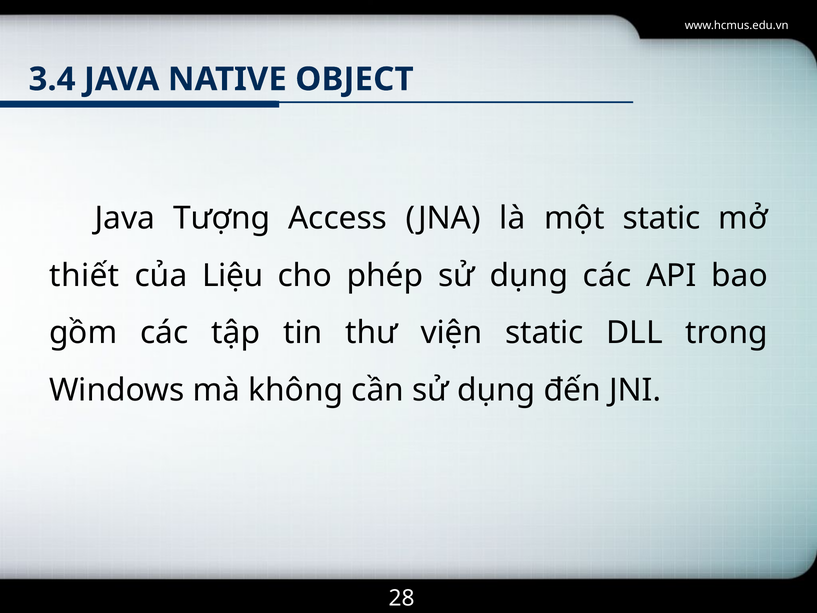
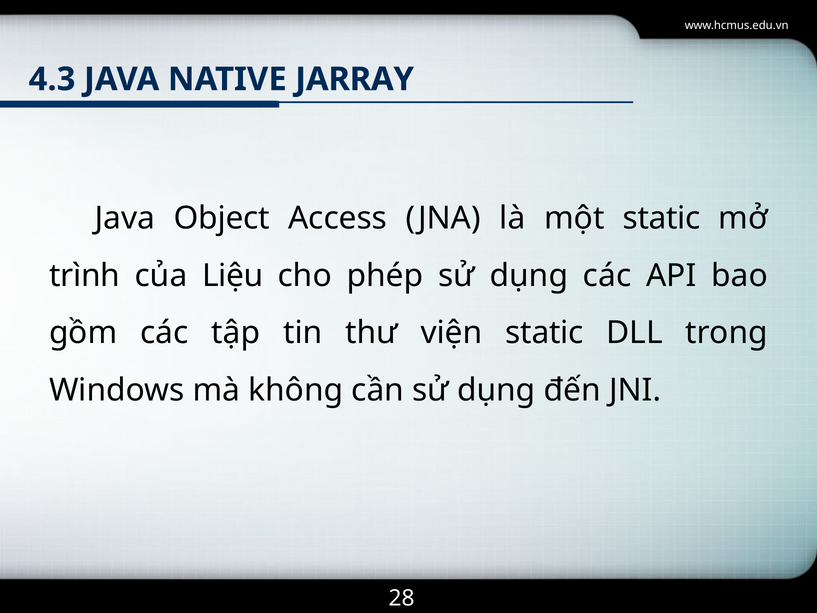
3.4: 3.4 -> 4.3 (52, 79)
OBJECT: OBJECT -> JARRAY (355, 79)
Tượng: Tượng -> Object (222, 218)
thiết: thiết -> trình (85, 276)
